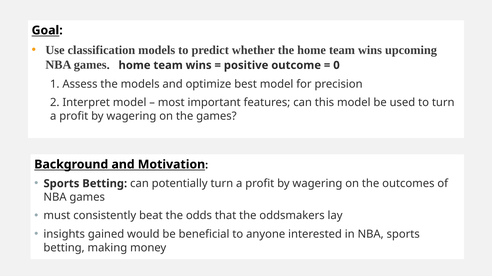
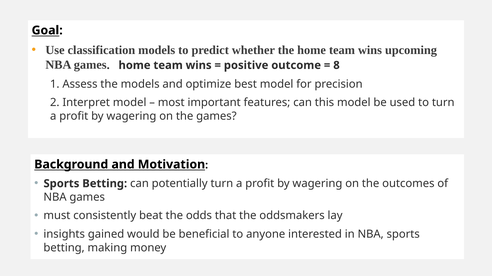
0: 0 -> 8 (336, 65)
